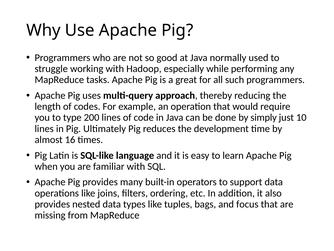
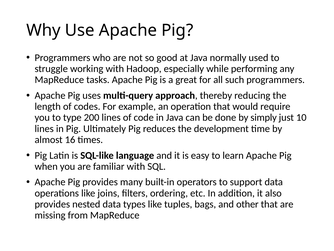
focus: focus -> other (247, 204)
